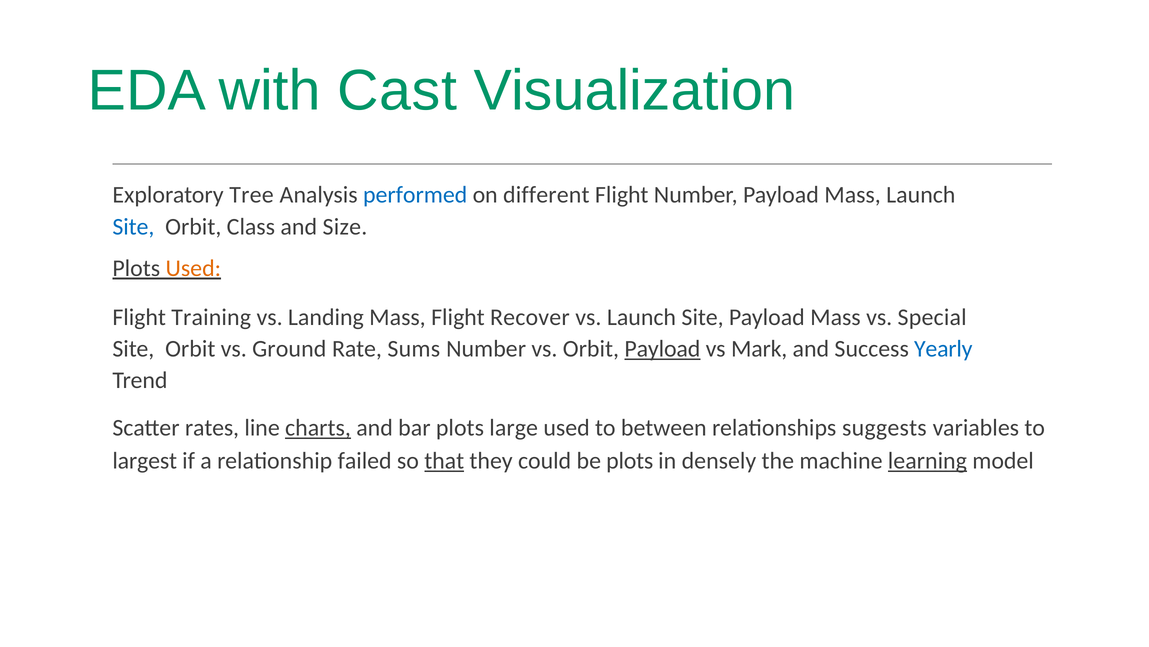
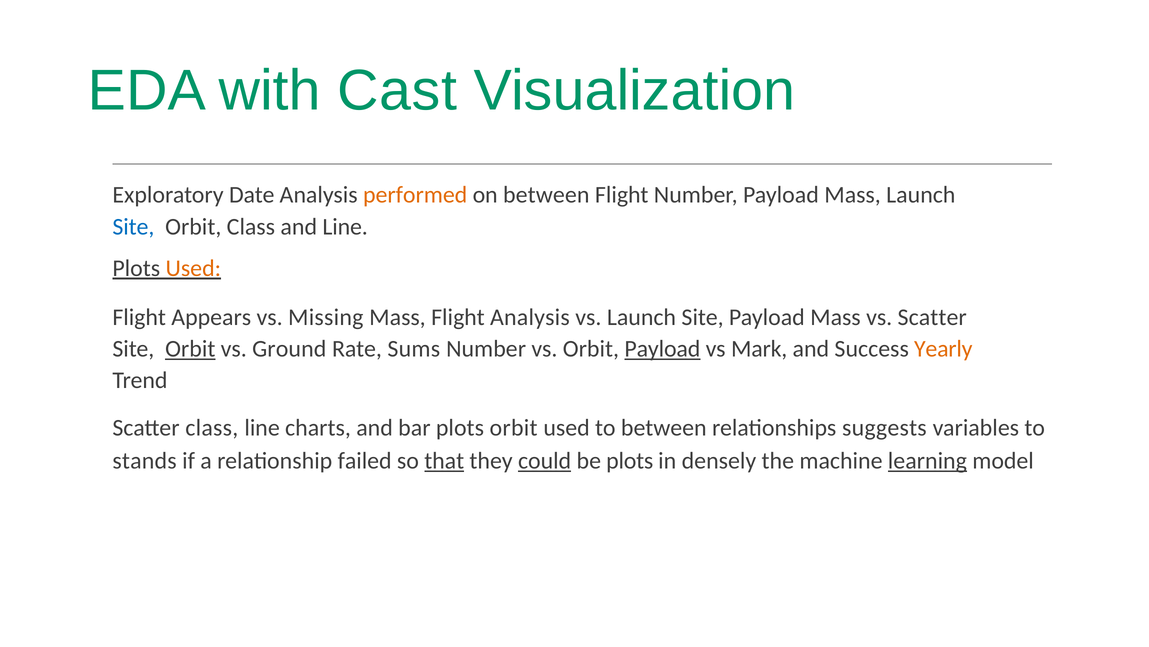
Tree: Tree -> Date (252, 195)
performed colour: blue -> orange (415, 195)
on different: different -> between (546, 195)
and Size: Size -> Line (345, 226)
Training: Training -> Appears (211, 317)
Landing: Landing -> Missing (326, 317)
Flight Recover: Recover -> Analysis (530, 317)
vs Special: Special -> Scatter (932, 317)
Orbit underline: none -> present (190, 349)
Yearly colour: blue -> orange (943, 349)
Scatter rates: rates -> class (212, 428)
charts underline: present -> none (318, 428)
plots large: large -> orbit (514, 428)
largest: largest -> stands (145, 461)
could underline: none -> present (545, 461)
